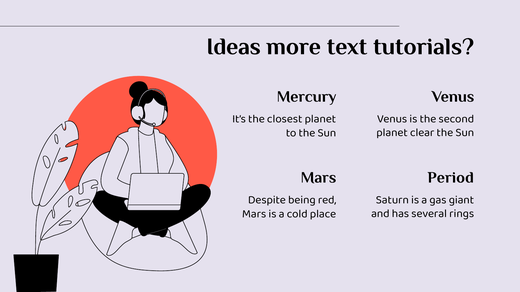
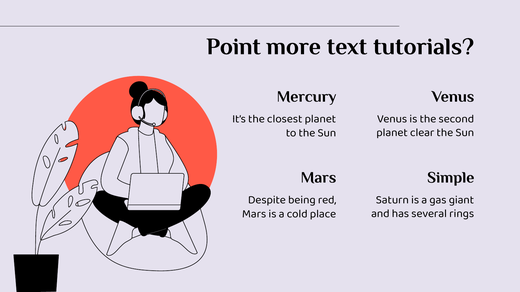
Ideas: Ideas -> Point (234, 46)
Period: Period -> Simple (451, 178)
